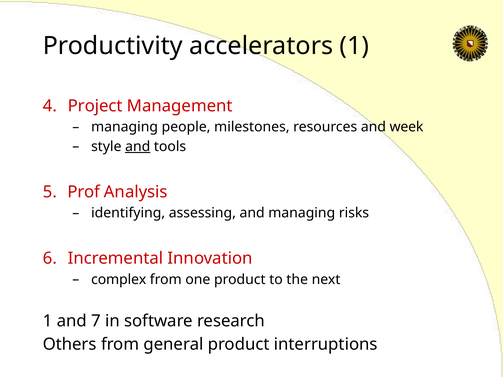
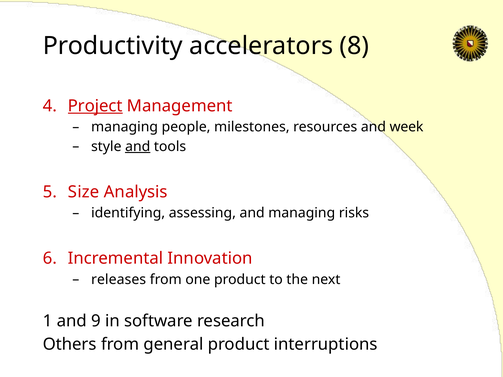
accelerators 1: 1 -> 8 (354, 46)
Project underline: none -> present (95, 106)
Prof: Prof -> Size (84, 192)
complex: complex -> releases (119, 280)
7: 7 -> 9 (96, 321)
